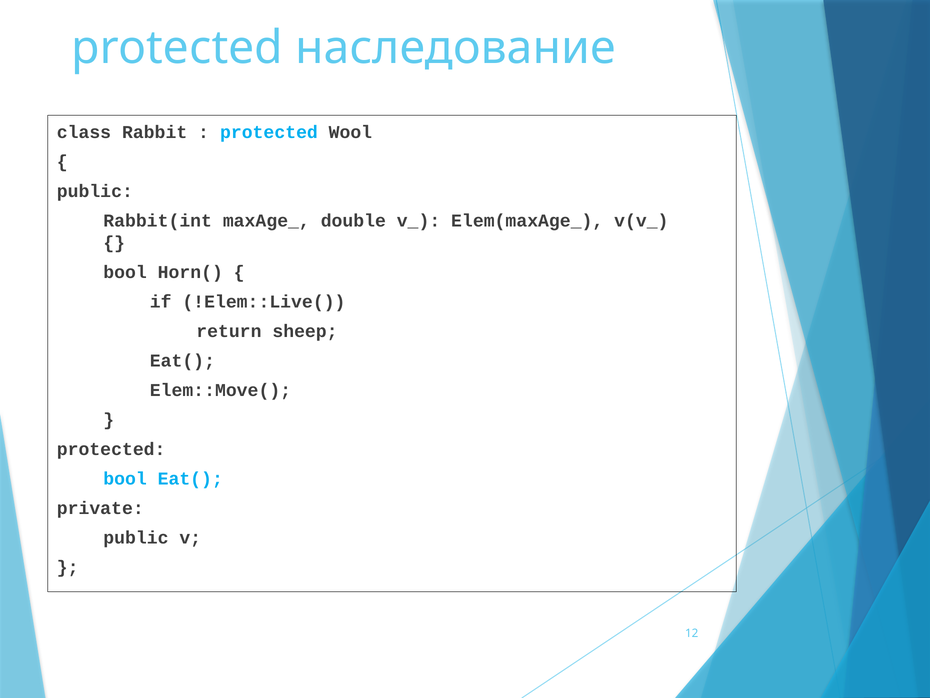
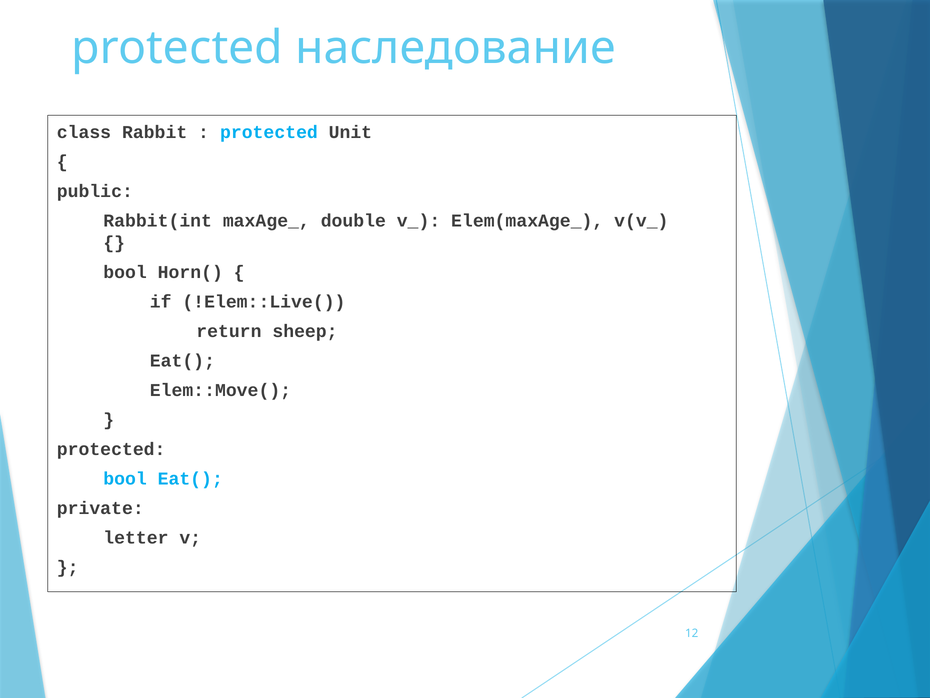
Wool: Wool -> Unit (350, 132)
public: public -> letter (136, 538)
